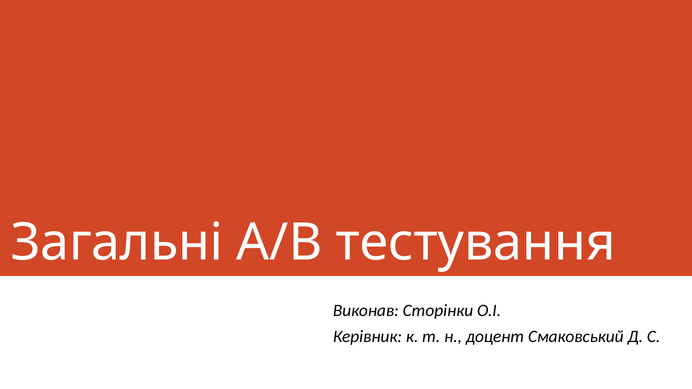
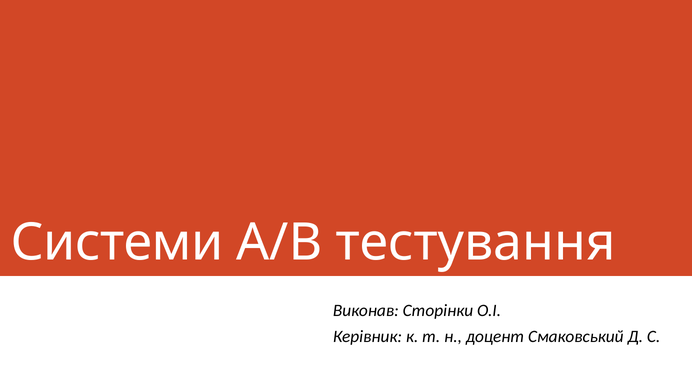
Загальні: Загальні -> Системи (117, 243)
